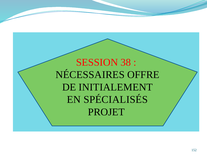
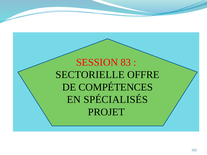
38: 38 -> 83 (126, 62)
NÉCESSAIRES: NÉCESSAIRES -> SECTORIELLE (90, 75)
INITIALEMENT: INITIALEMENT -> COMPÉTENCES (116, 87)
